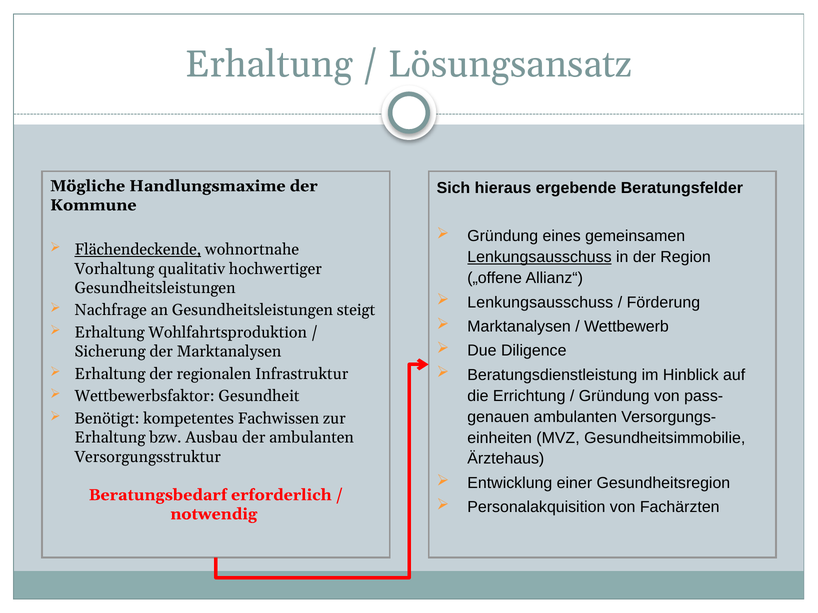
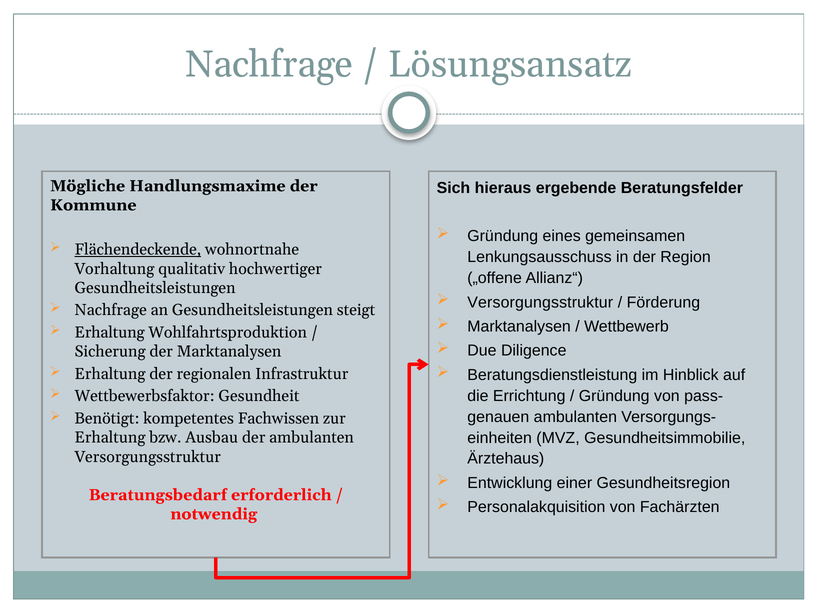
Erhaltung: Erhaltung -> Nachfrage (269, 64)
Lenkungsausschuss underline: present -> none (539, 257)
Lenkungsausschuss: Lenkungsausschuss -> Versorgungsstruktur (540, 303)
